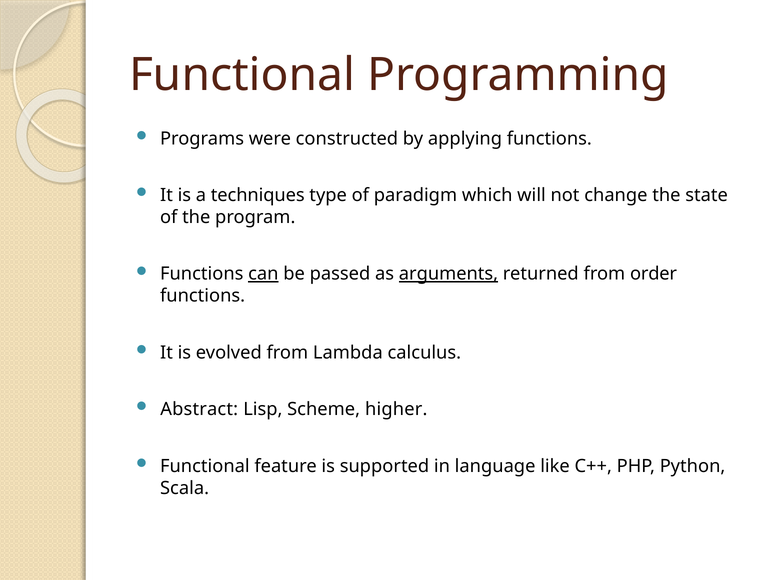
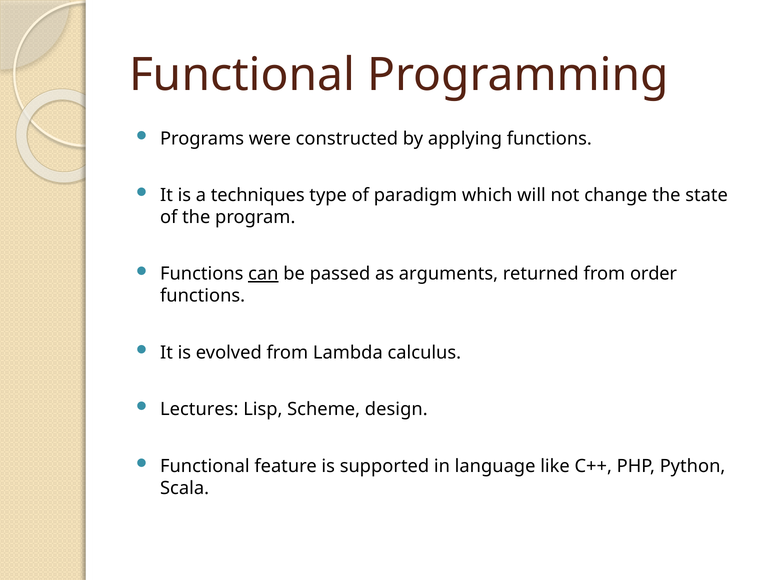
arguments underline: present -> none (448, 274)
Abstract: Abstract -> Lectures (199, 410)
higher: higher -> design (396, 410)
